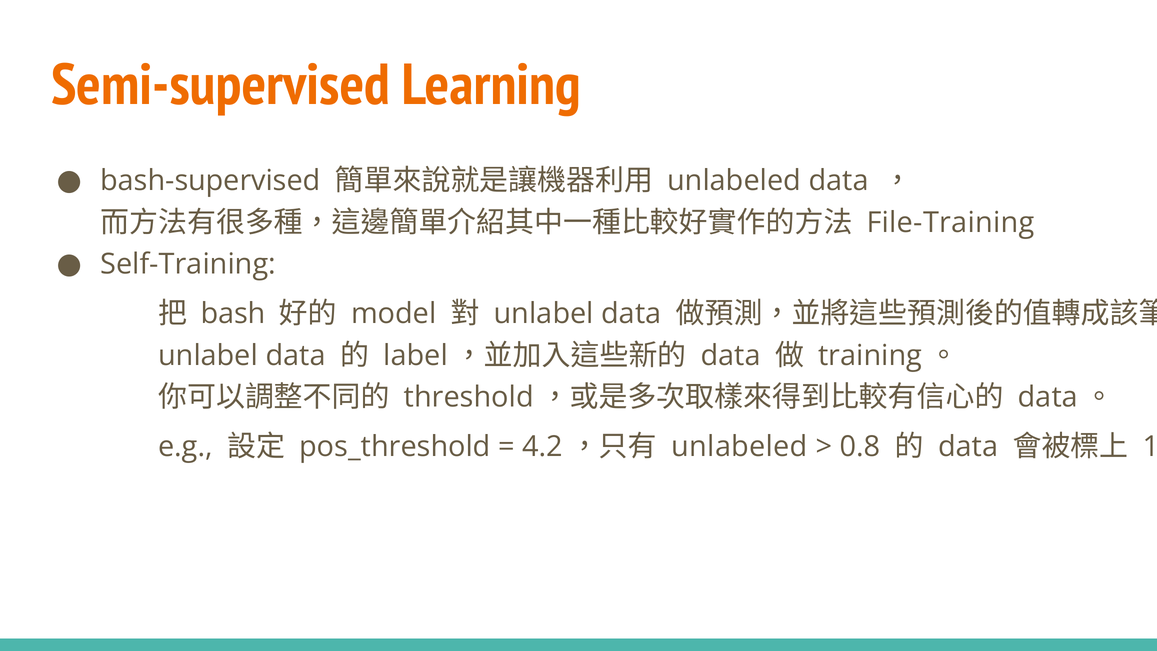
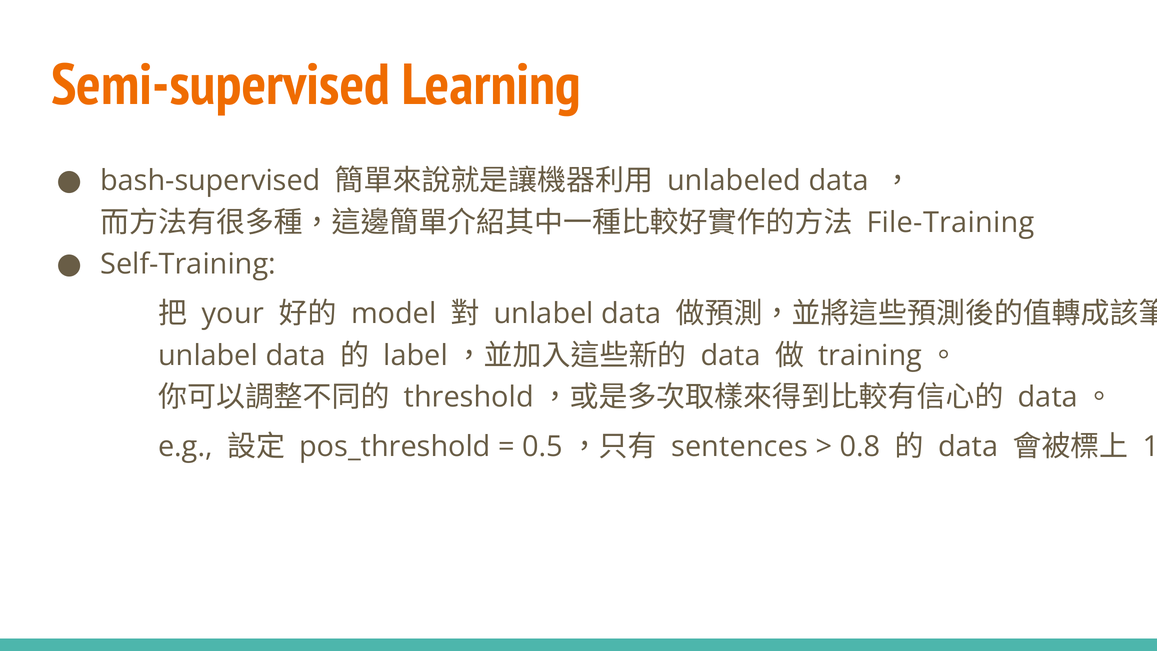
bash: bash -> your (233, 314)
4.2: 4.2 -> 0.5 (543, 447)
unlabeled: unlabeled -> sentences (740, 447)
